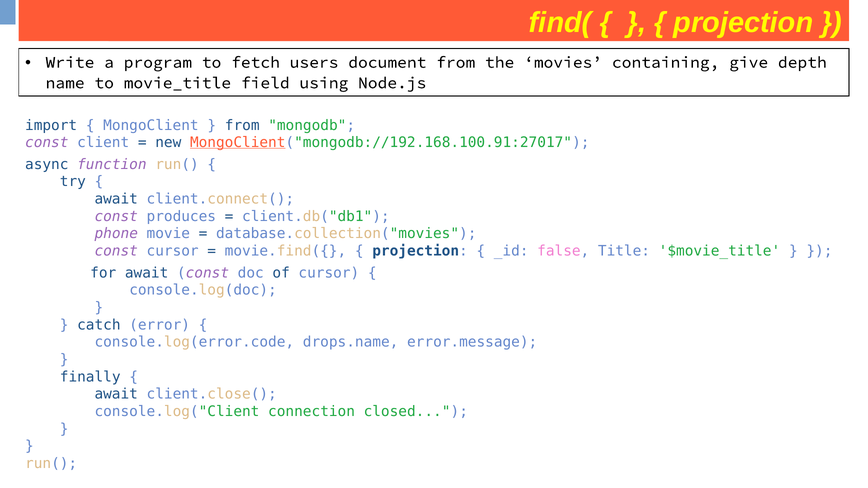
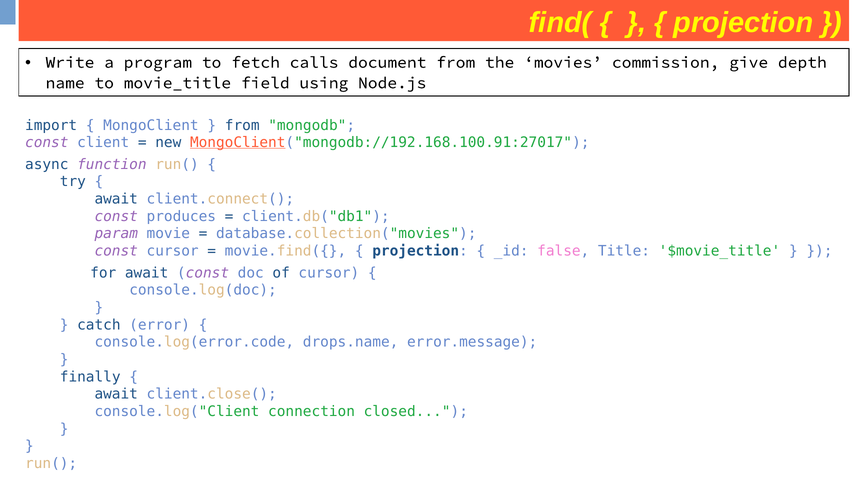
users: users -> calls (314, 62)
containing: containing -> commission (666, 62)
phone: phone -> param (116, 234)
